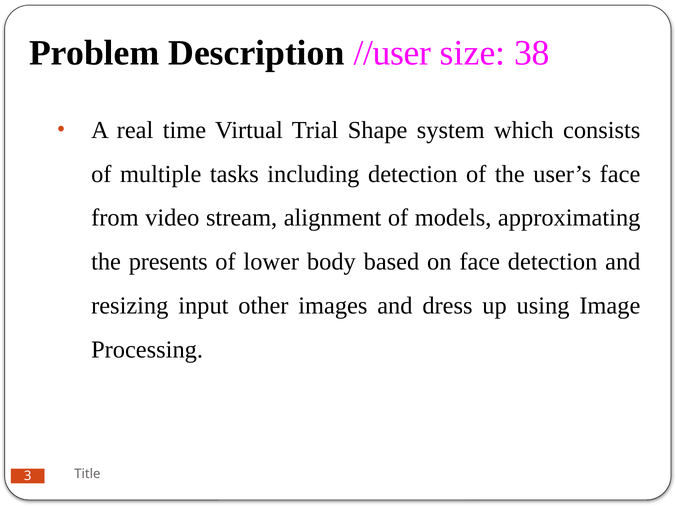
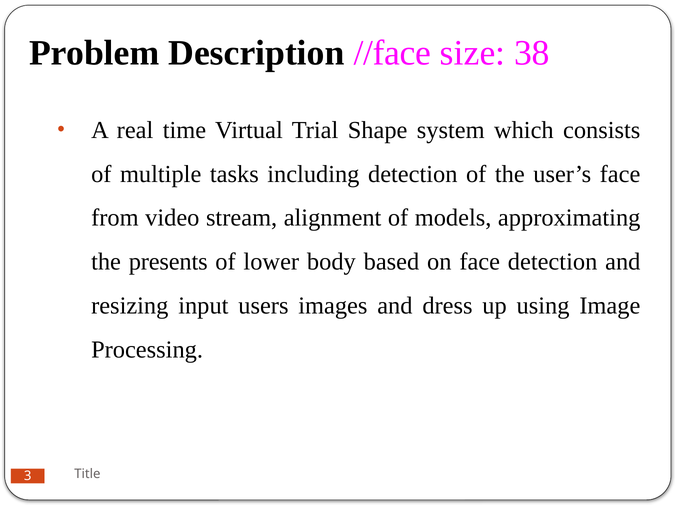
//user: //user -> //face (393, 53)
other: other -> users (263, 306)
